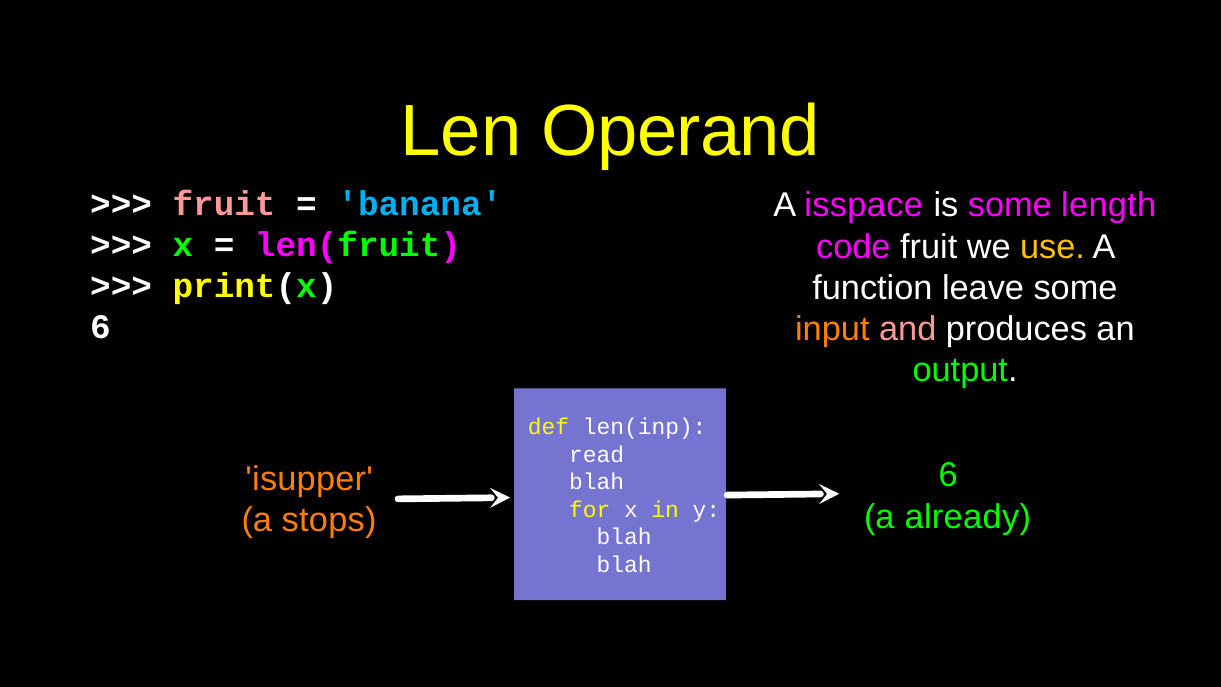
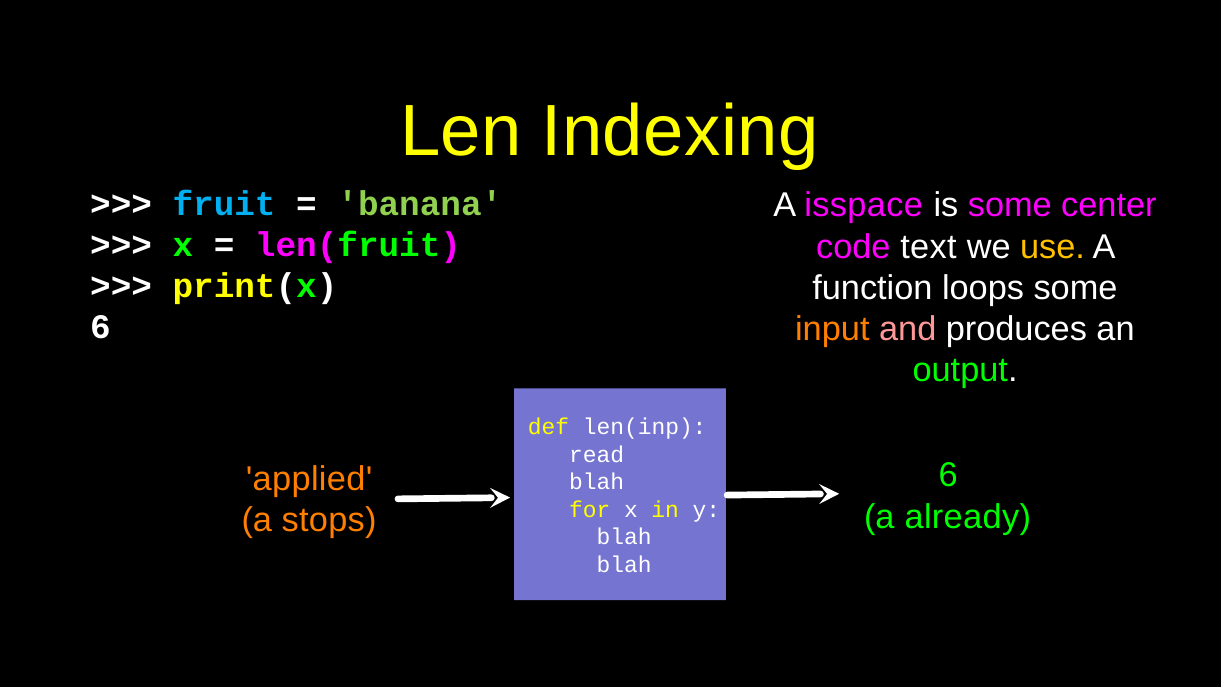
Operand: Operand -> Indexing (680, 132)
length: length -> center (1109, 206)
fruit colour: pink -> light blue (224, 204)
banana colour: light blue -> light green (420, 204)
code fruit: fruit -> text (929, 247)
leave: leave -> loops (983, 288)
isupper: isupper -> applied (309, 479)
